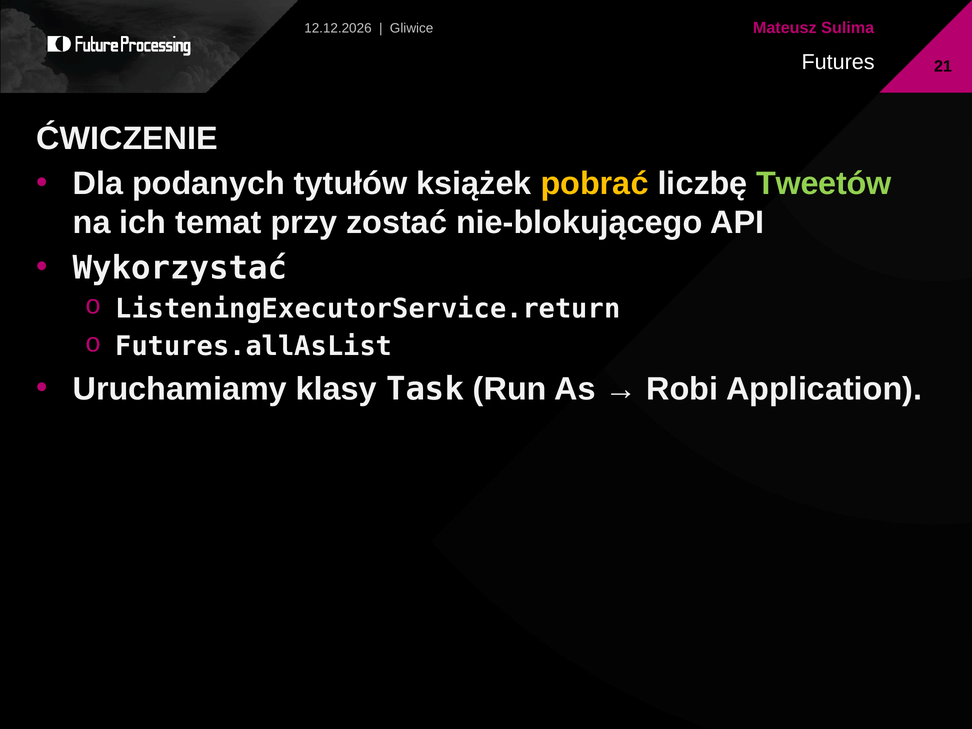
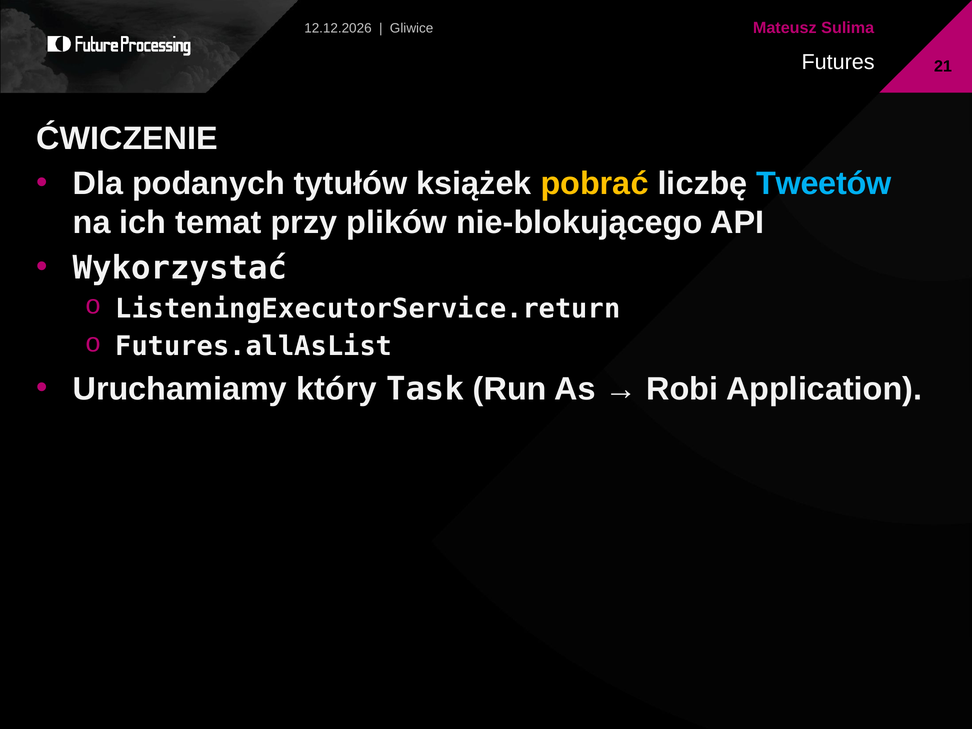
Tweetów colour: light green -> light blue (824, 184)
zostać: zostać -> plików (397, 223)
klasy: klasy -> który (336, 389)
